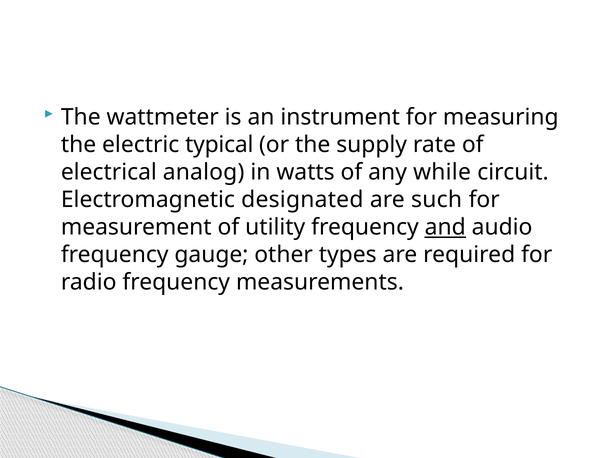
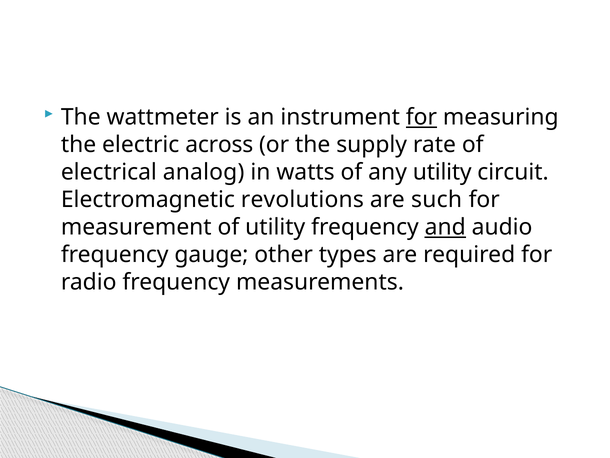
for underline: none -> present (421, 117)
typical: typical -> across (219, 145)
any while: while -> utility (442, 172)
designated: designated -> revolutions (302, 200)
